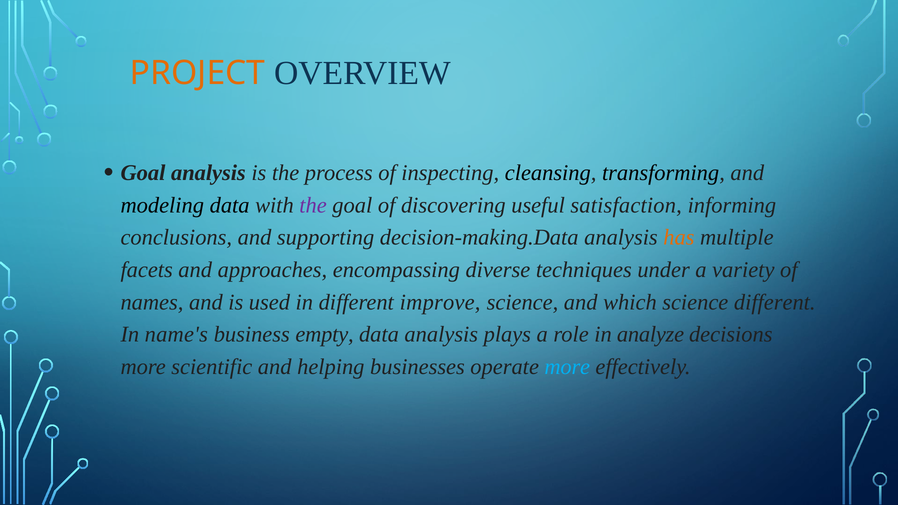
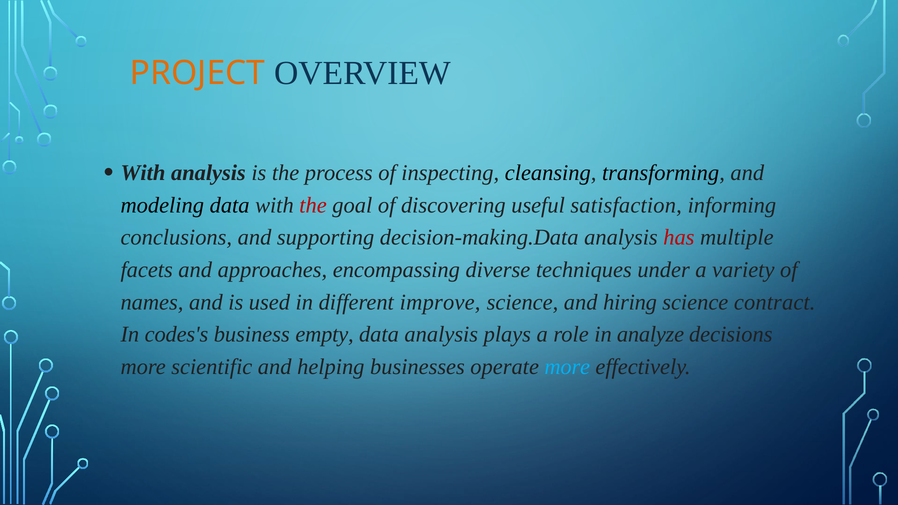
Goal: Goal -> With (143, 173)
the colour: purple -> red (313, 205)
has colour: orange -> red (679, 238)
which: which -> hiring (630, 302)
science different: different -> contract (775, 302)
name's: name's -> codes's (177, 335)
